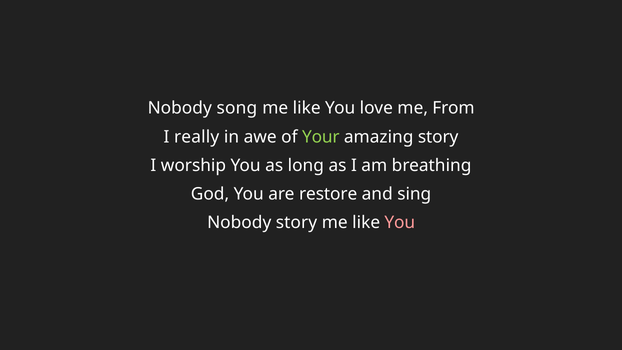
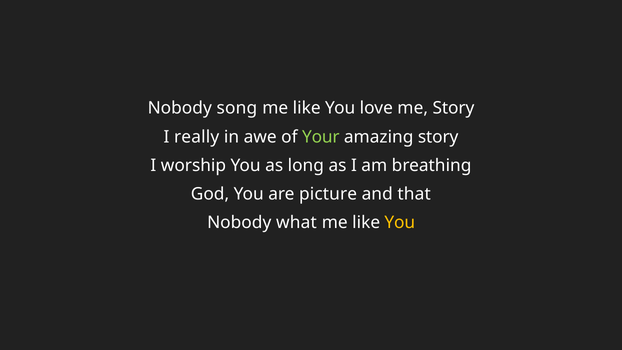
me From: From -> Story (453, 108)
restore: restore -> picture (328, 194)
sing: sing -> that (414, 194)
Nobody story: story -> what (296, 222)
You colour: pink -> yellow (400, 222)
